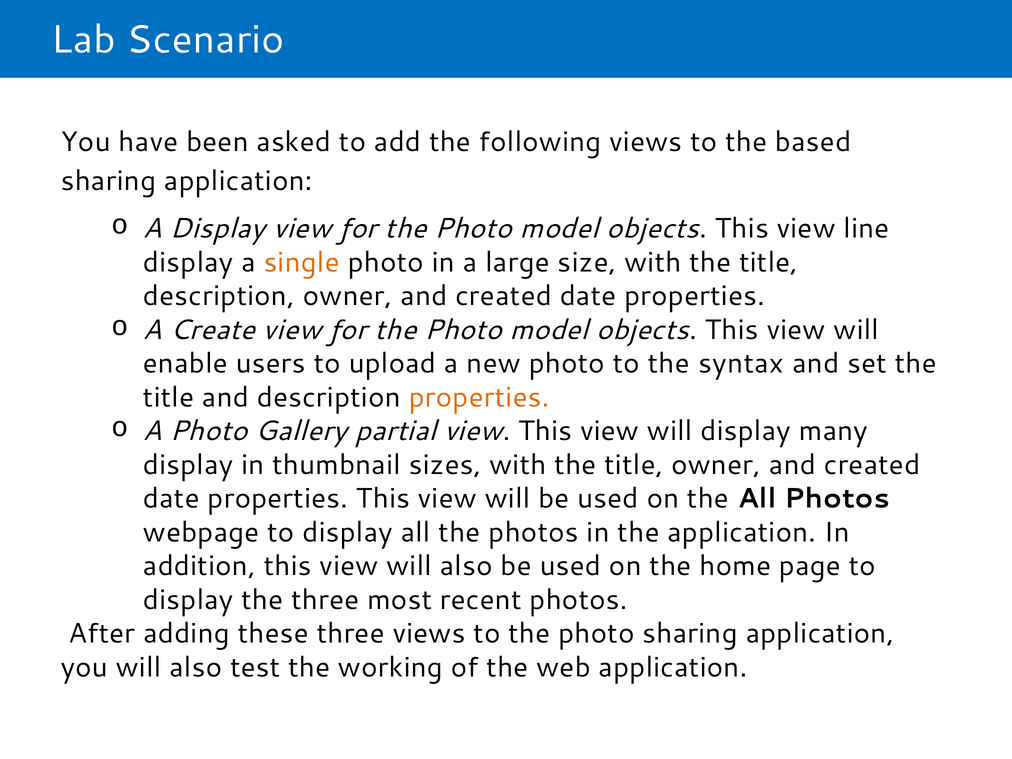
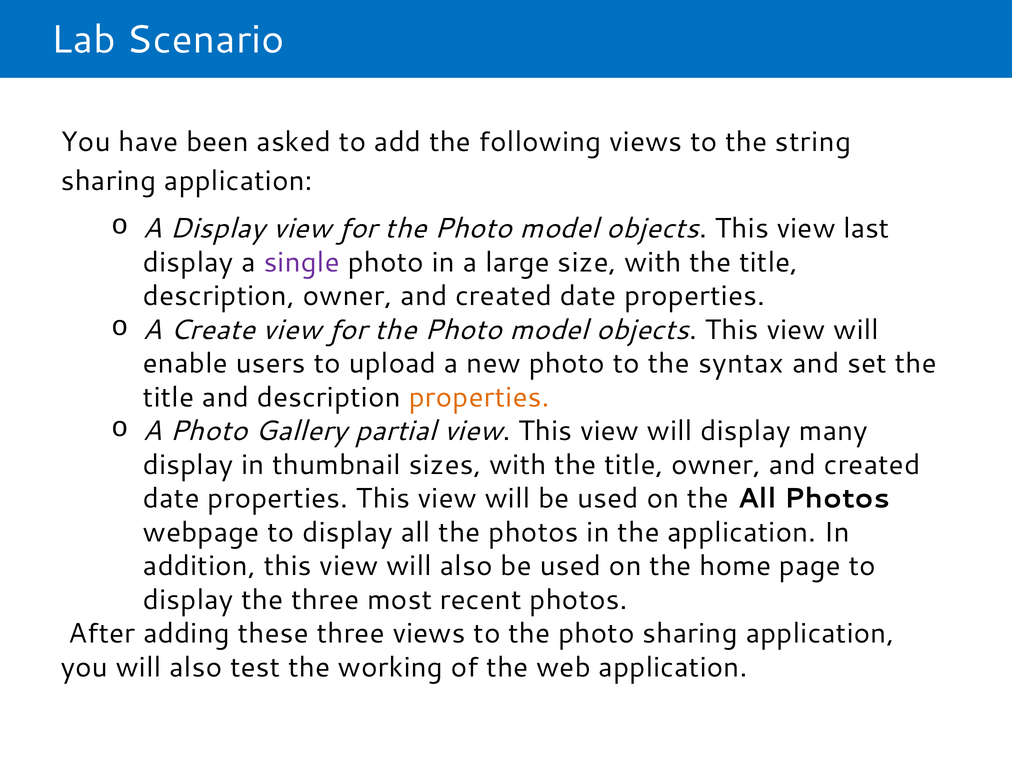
based: based -> string (813, 142)
line: line -> last (867, 229)
single colour: orange -> purple (302, 262)
